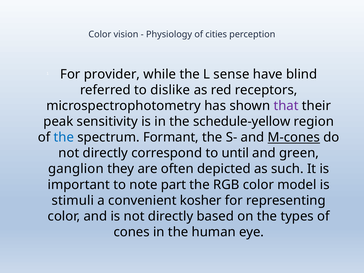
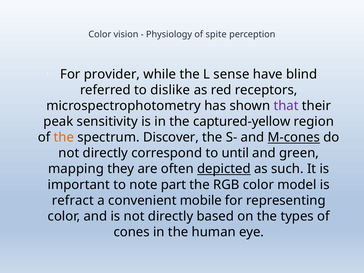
cities: cities -> spite (216, 34)
schedule-yellow: schedule-yellow -> captured-yellow (242, 122)
the colour: blue -> orange (64, 137)
Formant: Formant -> Discover (171, 137)
ganglion: ganglion -> mapping (76, 169)
depicted underline: none -> present (224, 169)
stimuli: stimuli -> refract (73, 200)
kosher: kosher -> mobile (201, 200)
